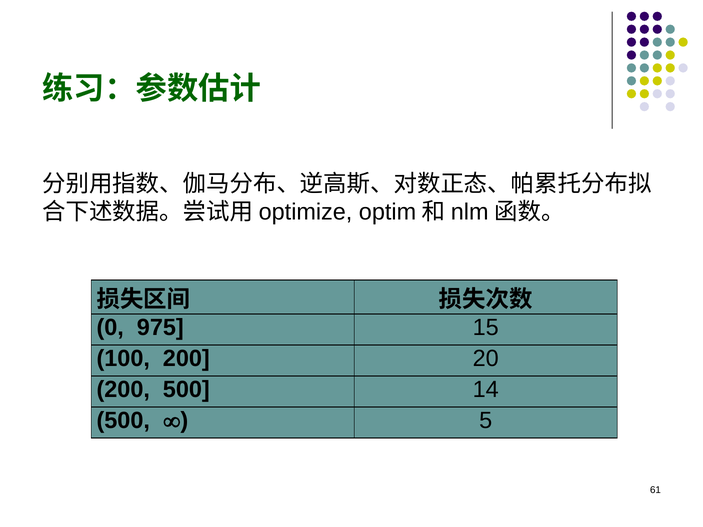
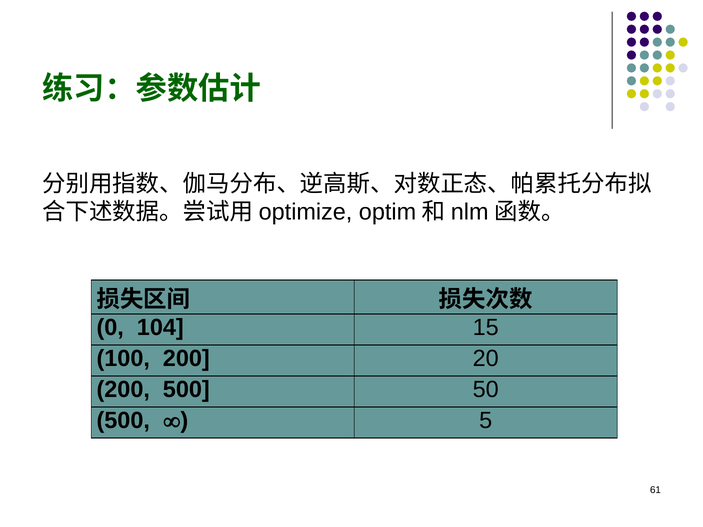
975: 975 -> 104 (160, 328)
14: 14 -> 50 (486, 390)
